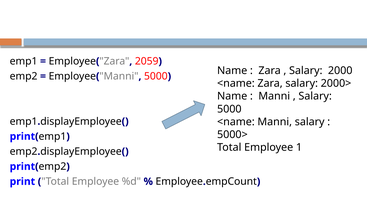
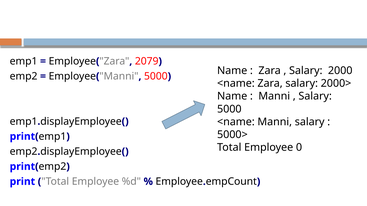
2059: 2059 -> 2079 (147, 61)
1: 1 -> 0 (299, 148)
